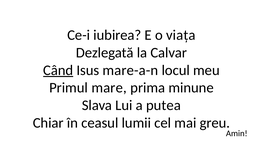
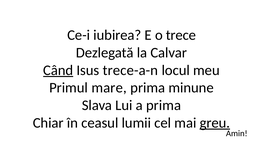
viața: viața -> trece (181, 35)
mare-a-n: mare-a-n -> trece-a-n (130, 70)
a putea: putea -> prima (164, 105)
greu underline: none -> present (215, 123)
